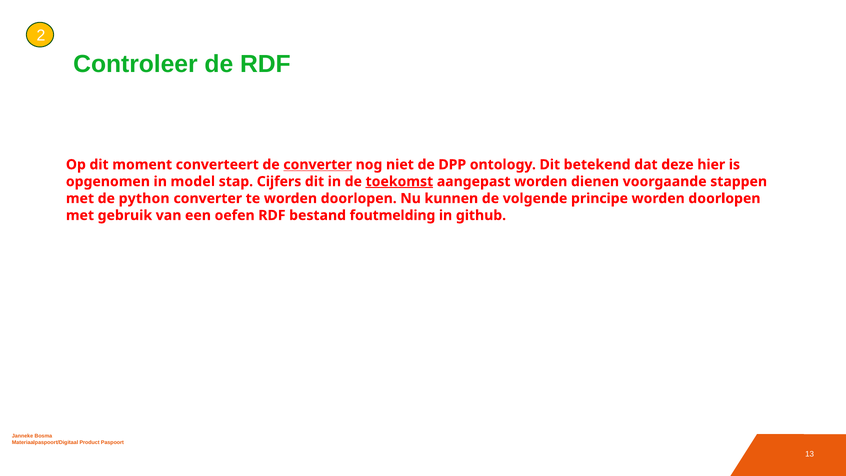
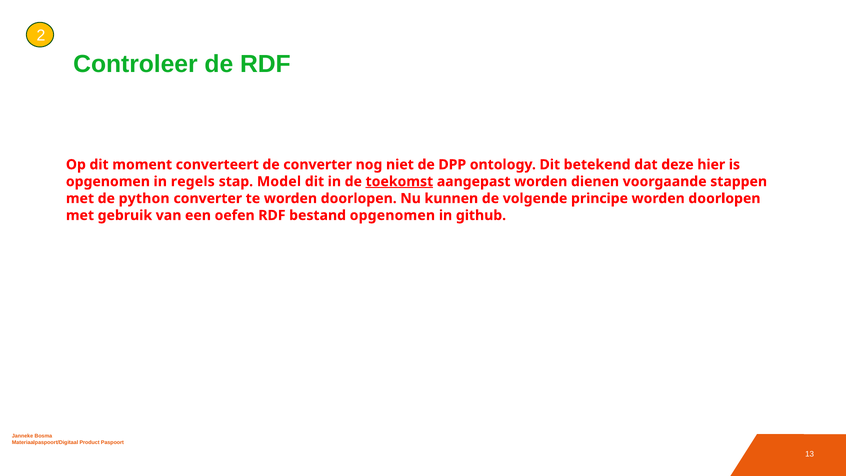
converter underline: present -> none (318, 165)
model: model -> regels (193, 182)
Cijfers: Cijfers -> Model (279, 182)
bestand foutmelding: foutmelding -> opgenomen (392, 215)
